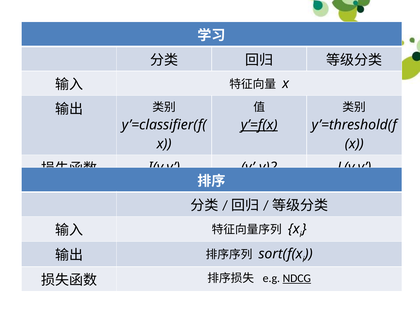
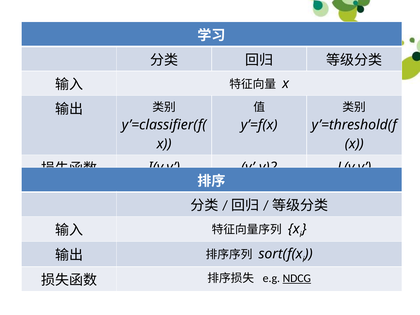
y’=f(x underline: present -> none (259, 125)
